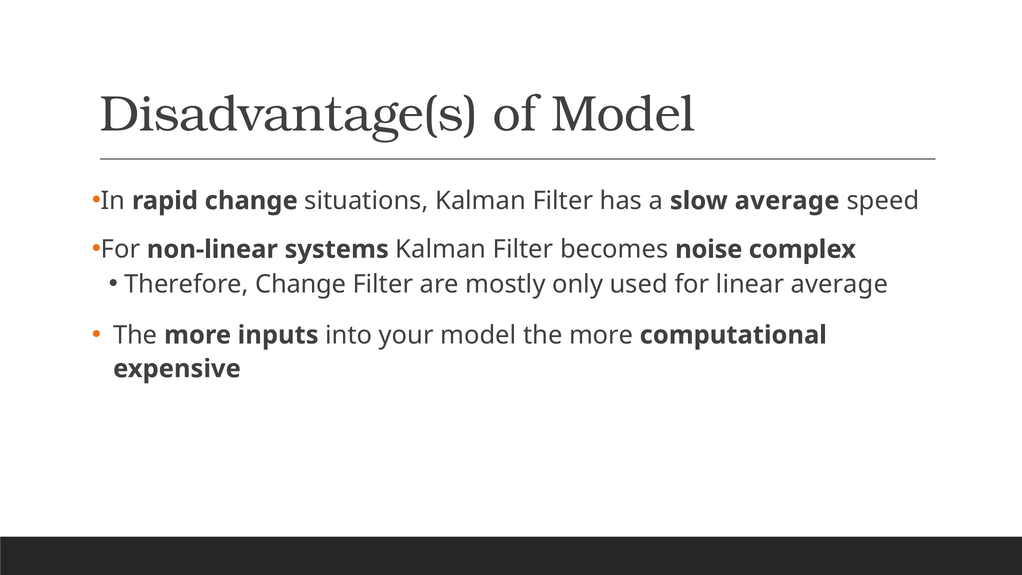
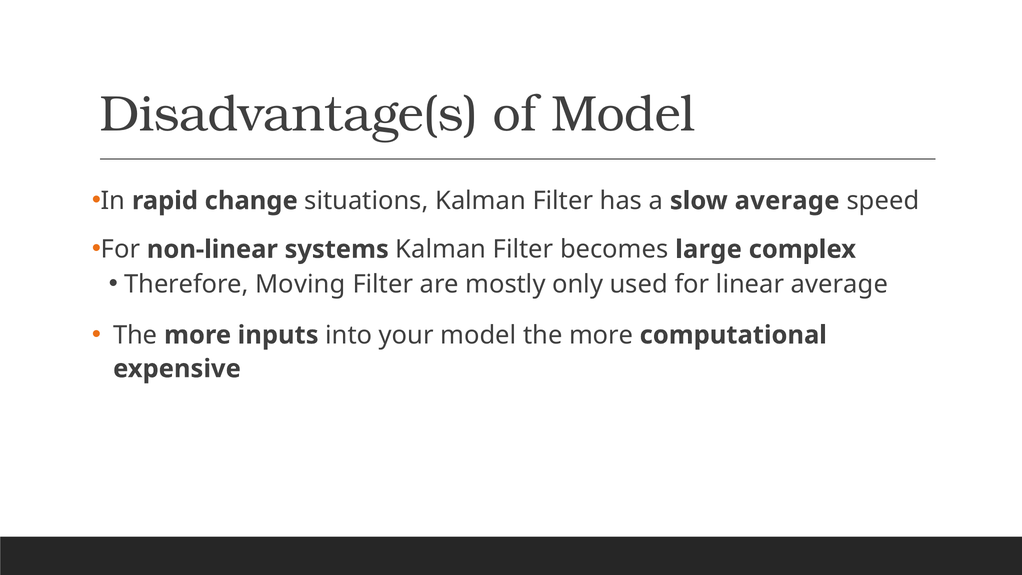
noise: noise -> large (709, 249)
Therefore Change: Change -> Moving (300, 284)
